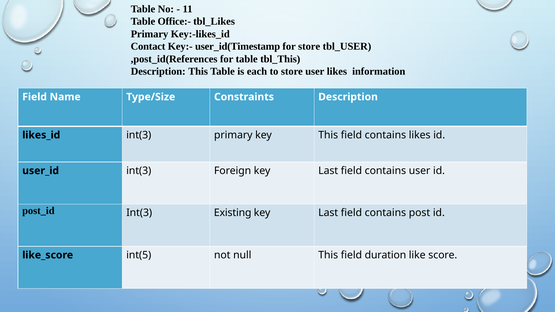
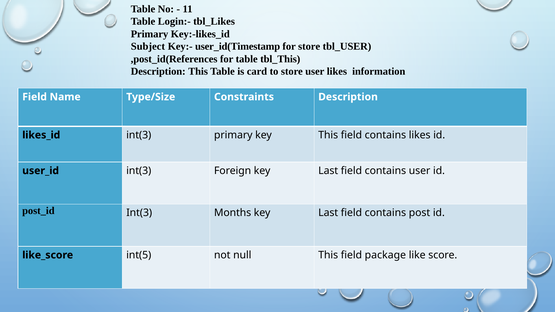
Office:-: Office:- -> Login:- (174, 21)
Contact: Contact -> Subject (148, 46)
each: each -> card (257, 71)
Existing: Existing -> Months (233, 213)
duration: duration -> package (385, 255)
